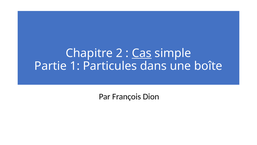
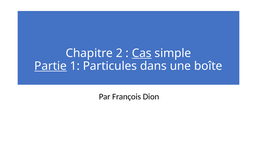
Partie underline: none -> present (51, 66)
